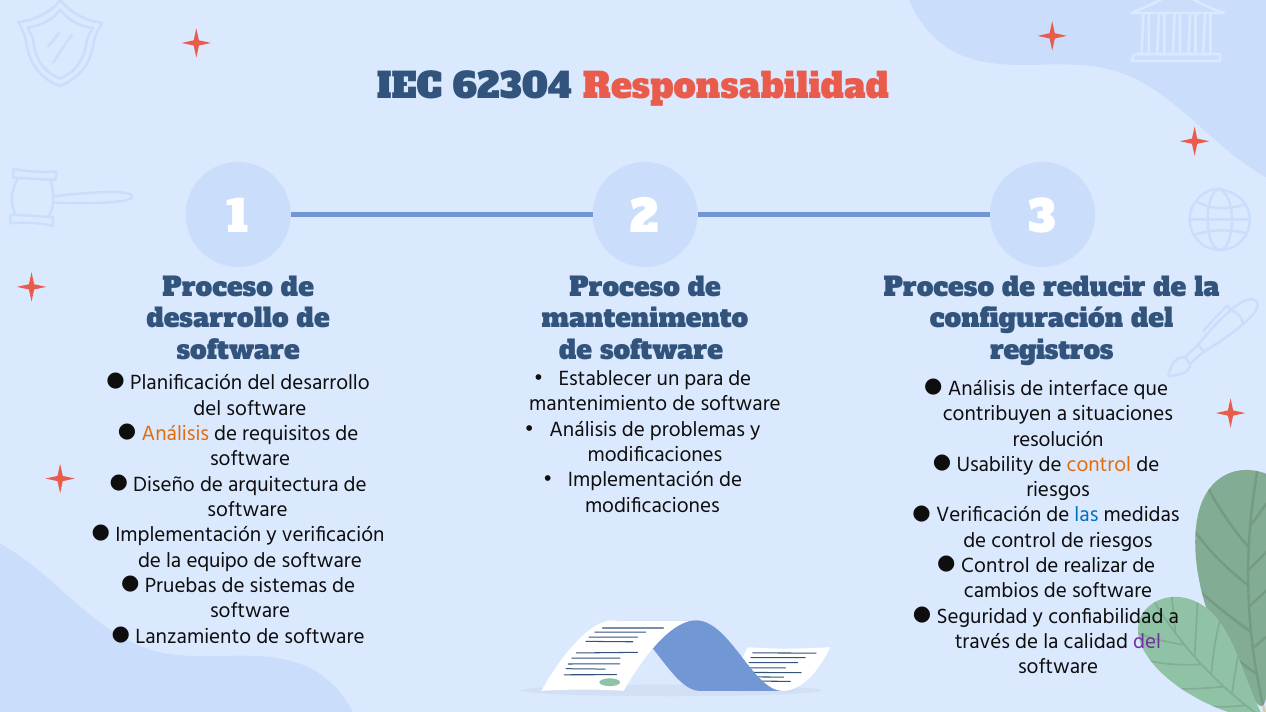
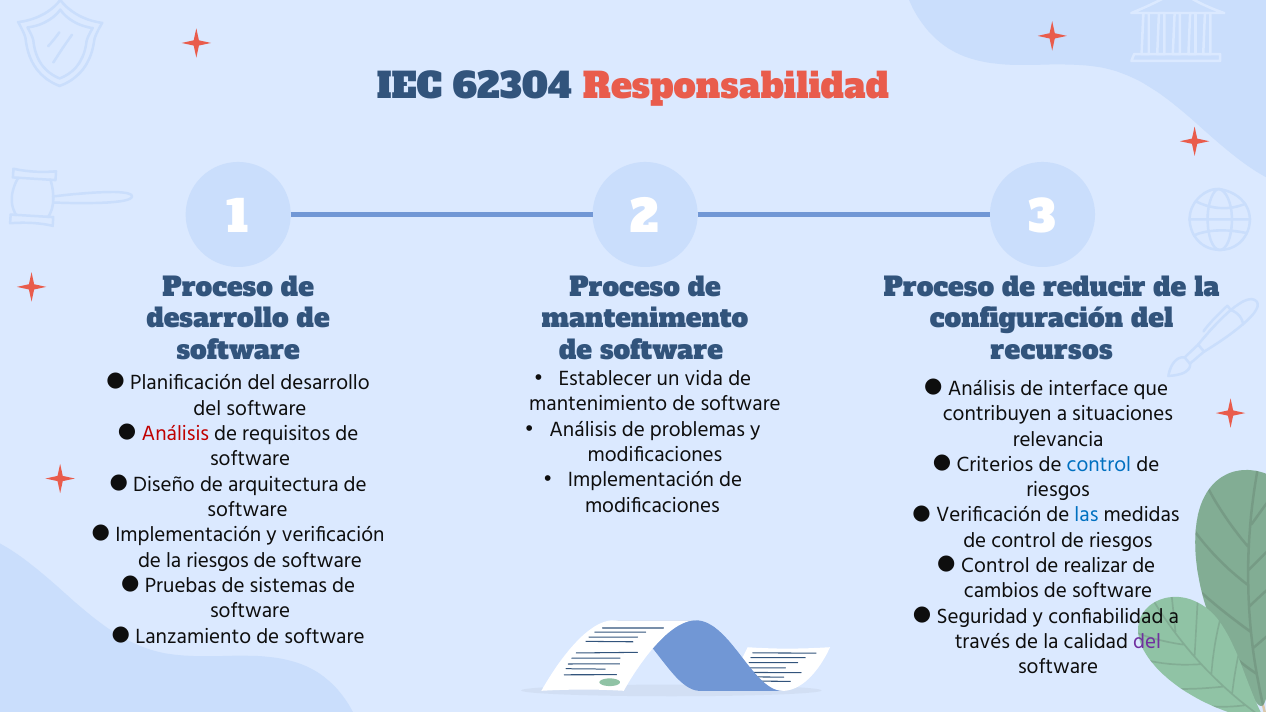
registros: registros -> recursos (1052, 351)
para: para -> vida (704, 379)
Análisis colour: orange -> red (175, 434)
resolución: resolución -> relevancia (1058, 439)
Usability: Usability -> Criterios (995, 465)
control colour: orange -> blue (1099, 465)
la equipo: equipo -> riesgos (218, 560)
